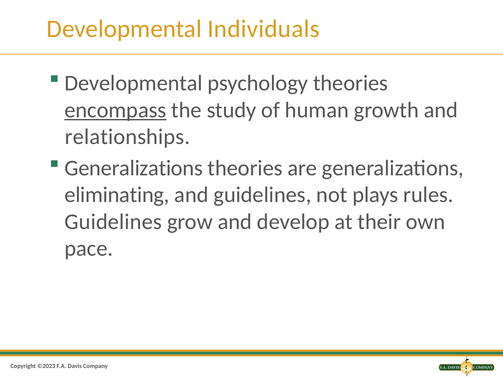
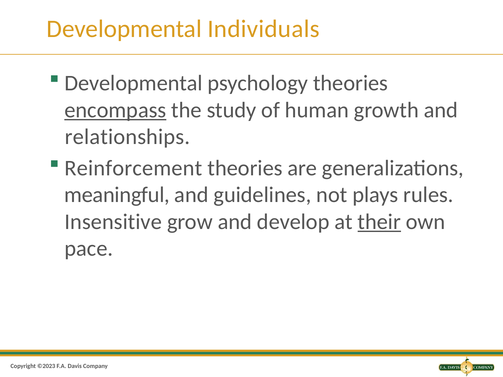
Generalizations: Generalizations -> Reinforcement (133, 168)
eliminating: eliminating -> meaningful (117, 195)
Guidelines: Guidelines -> Insensitive (113, 222)
their underline: none -> present (379, 222)
